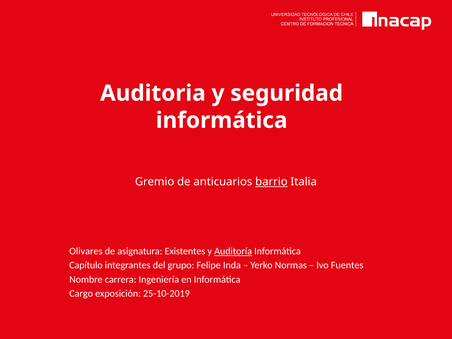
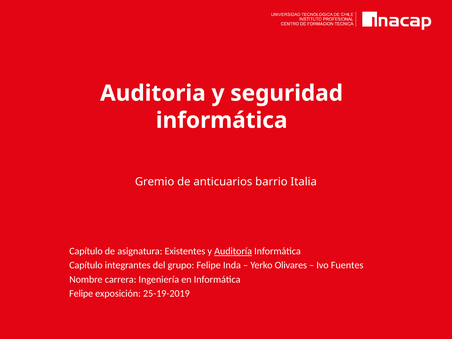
barrio underline: present -> none (271, 182)
Olivares: Olivares -> Capítulo (86, 251)
Normas: Normas -> Olivares (291, 265)
Cargo: Cargo -> Felipe (81, 293)
25-10-2019: 25-10-2019 -> 25-19-2019 (166, 293)
